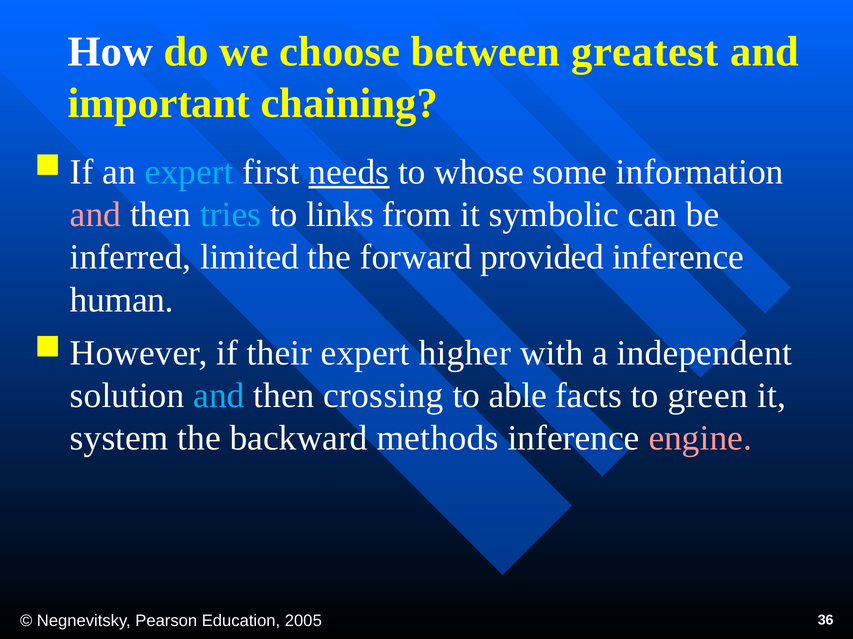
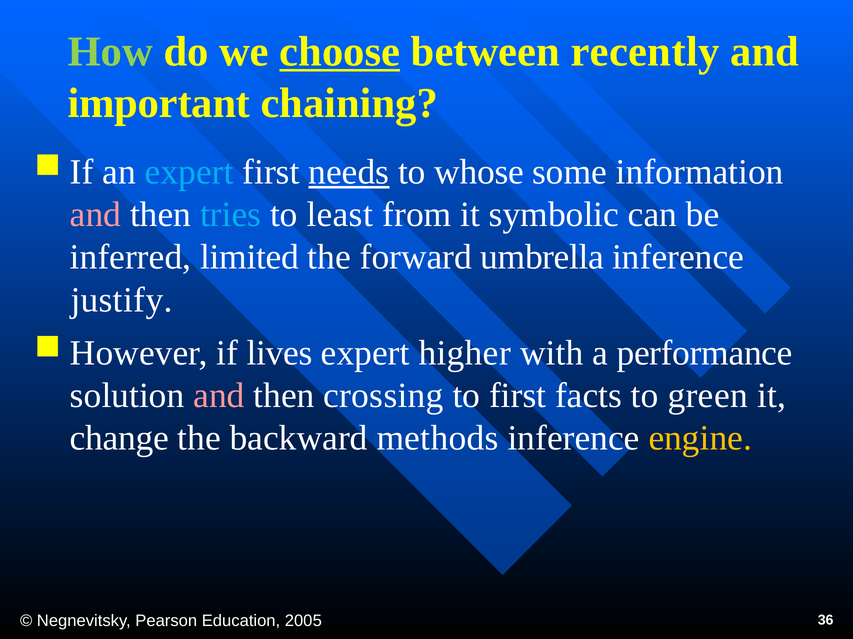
How colour: white -> light green (110, 52)
choose underline: none -> present (340, 52)
greatest: greatest -> recently (645, 52)
links: links -> least (340, 215)
provided: provided -> umbrella (542, 258)
human: human -> justify (122, 300)
their: their -> lives (280, 353)
independent: independent -> performance (705, 353)
and colour: light blue -> pink (219, 396)
to able: able -> first (518, 396)
system: system -> change (119, 439)
engine colour: pink -> yellow (700, 439)
